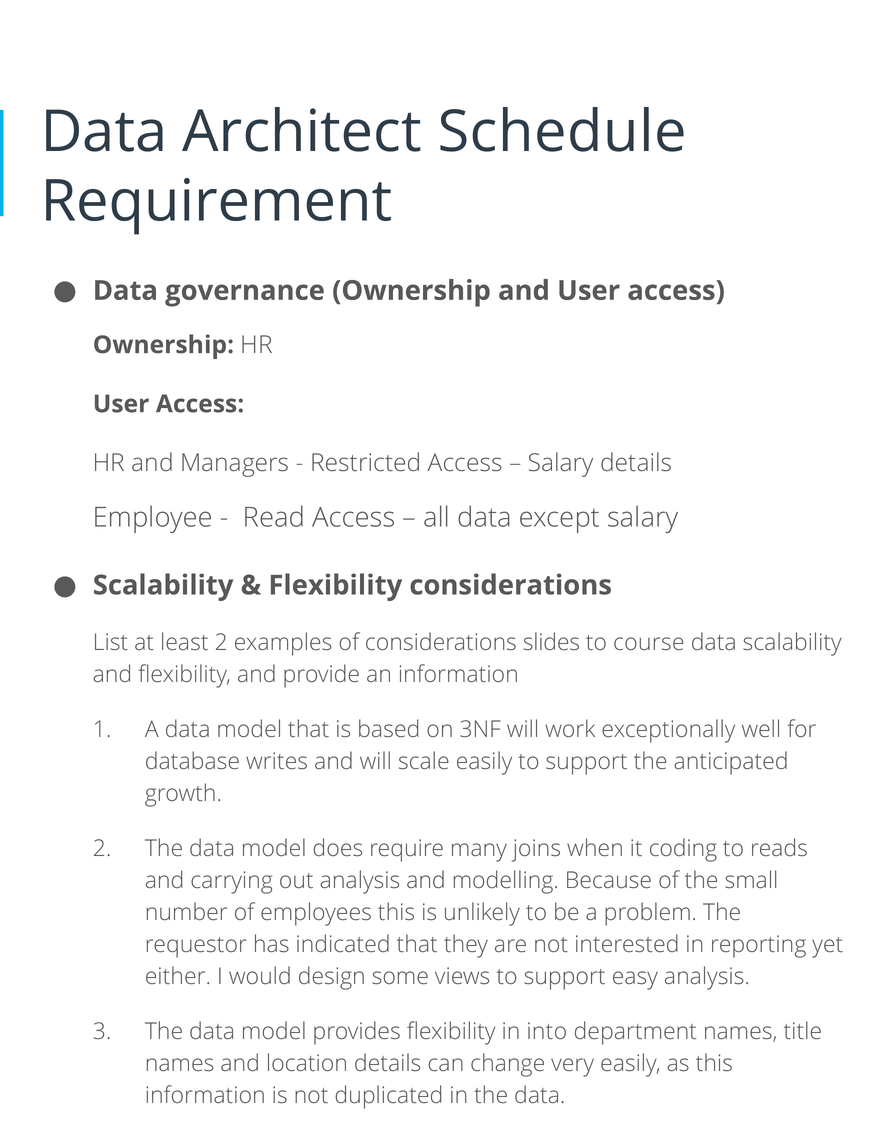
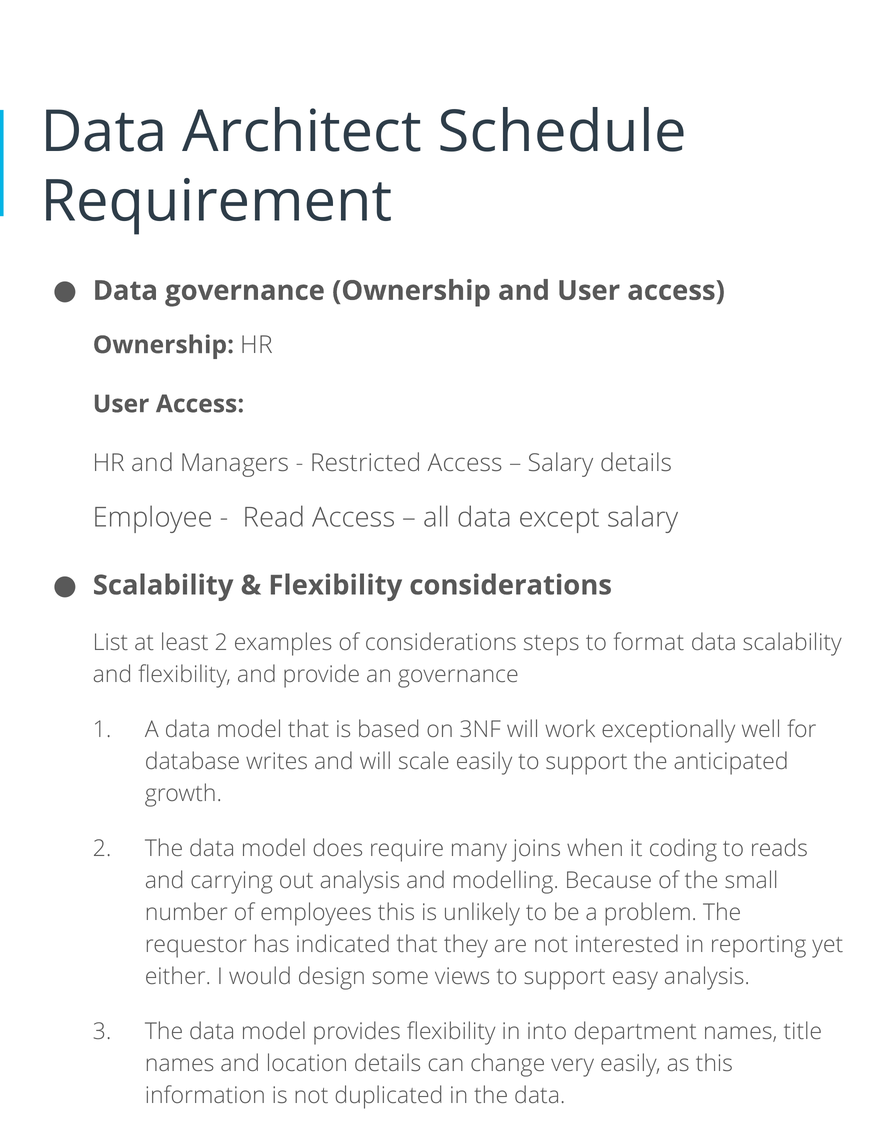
slides: slides -> steps (551, 643)
course: course -> format (649, 643)
an information: information -> governance (458, 674)
